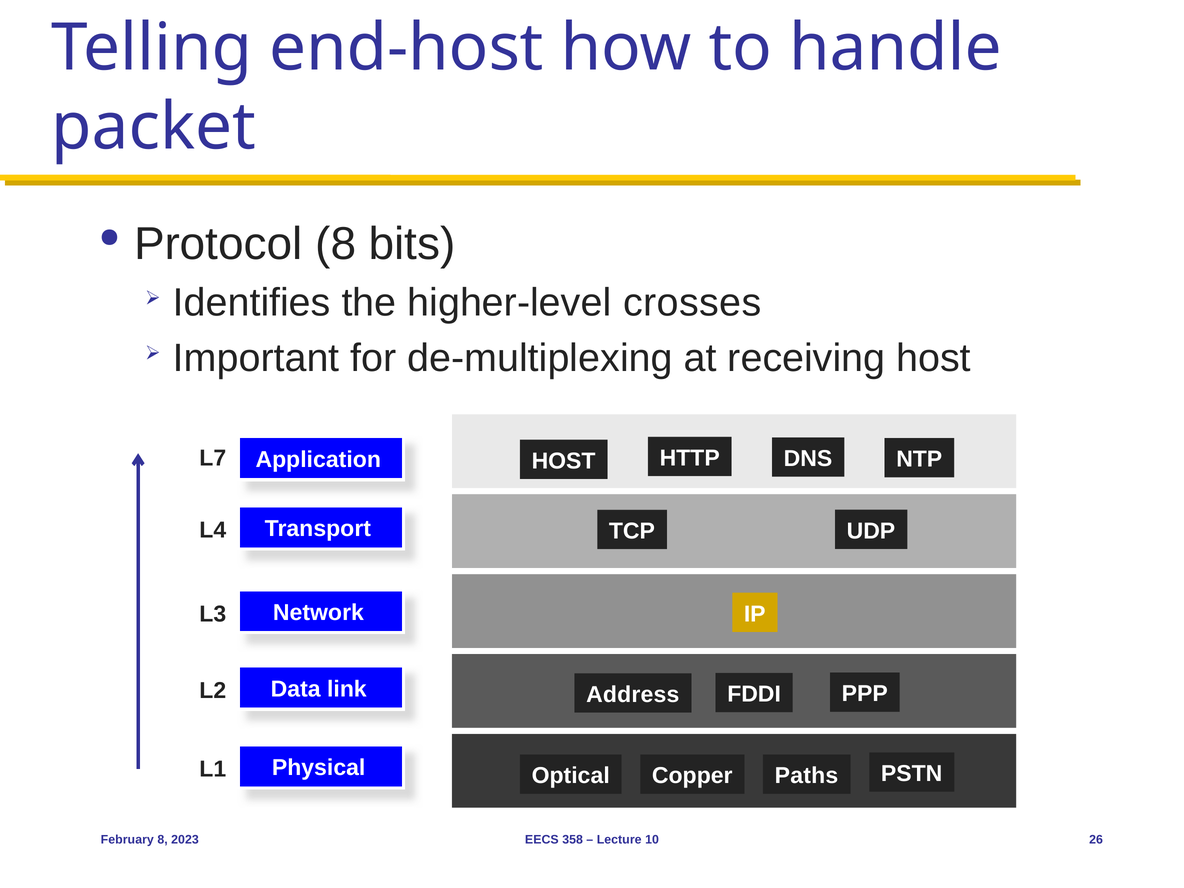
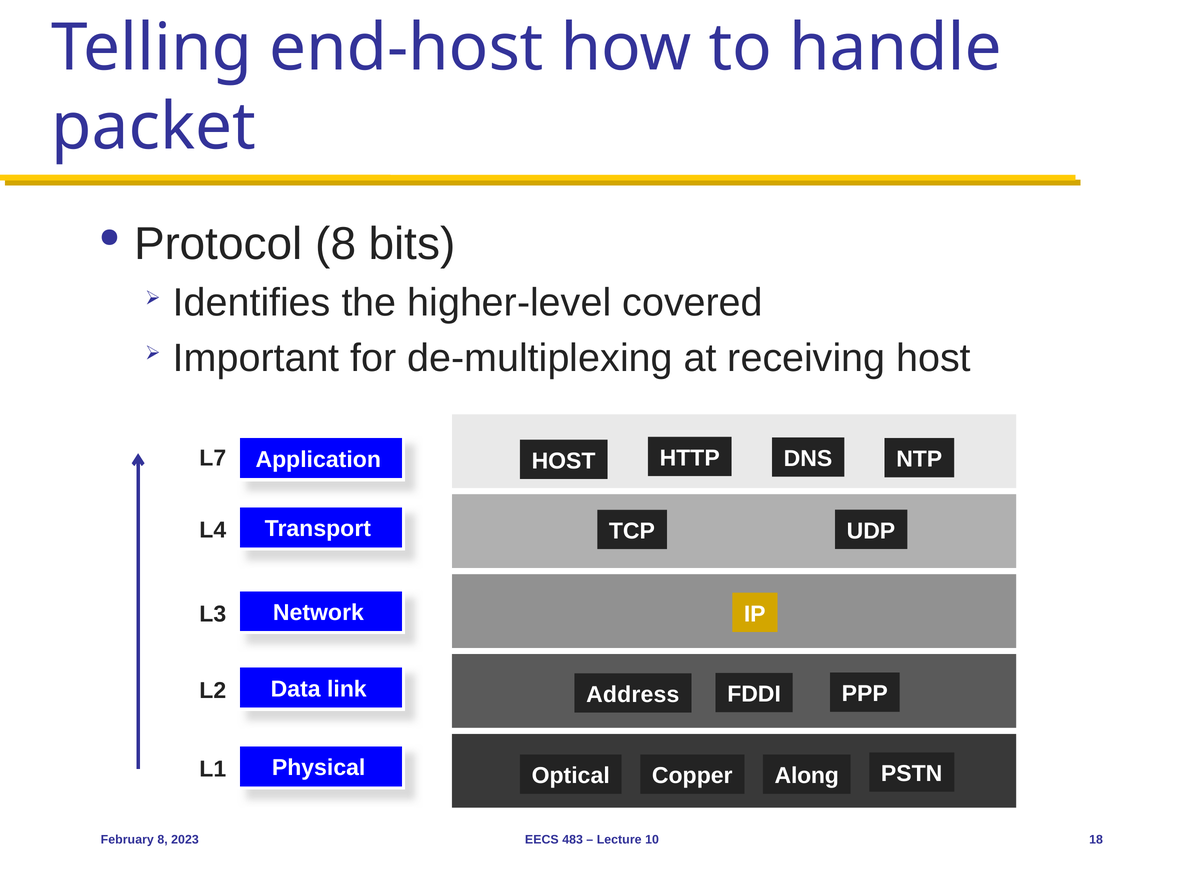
crosses: crosses -> covered (693, 303)
Paths: Paths -> Along (807, 776)
358: 358 -> 483 (573, 840)
26: 26 -> 18 (1096, 840)
